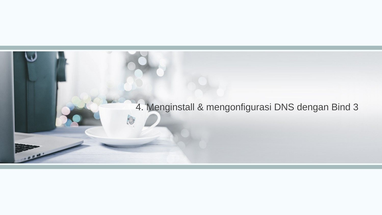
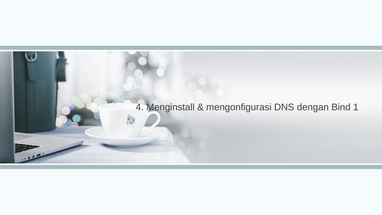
3: 3 -> 1 (356, 107)
